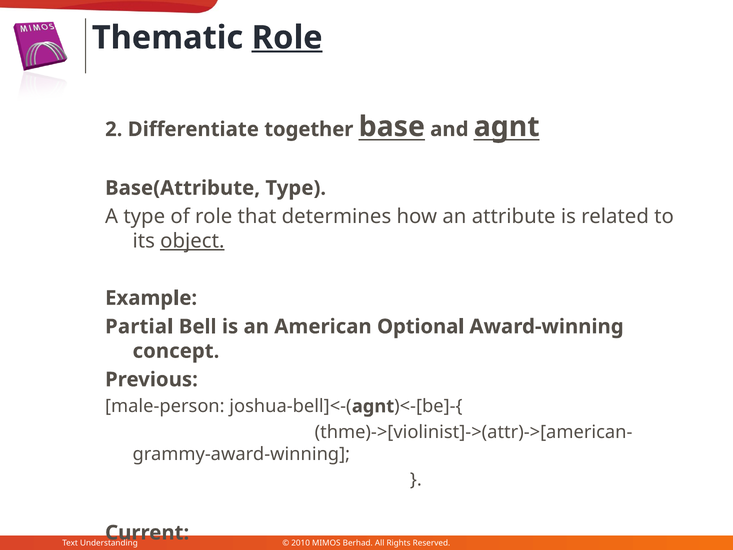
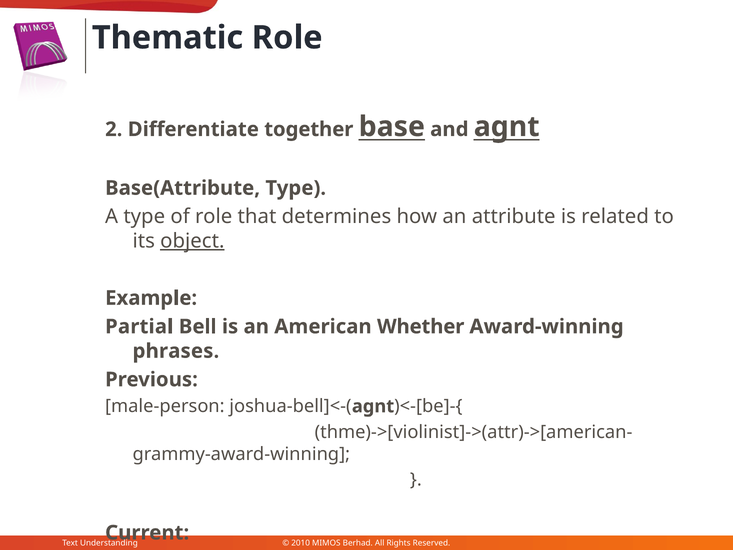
Role underline: present -> none (287, 38)
Optional: Optional -> Whether (421, 326)
concept: concept -> phrases (176, 351)
